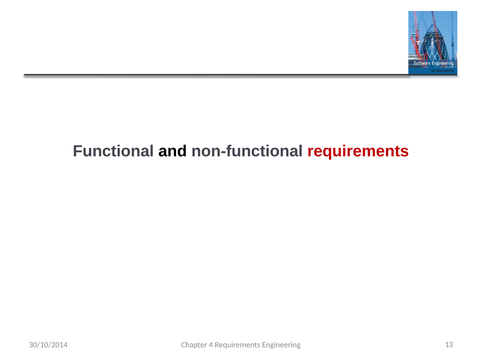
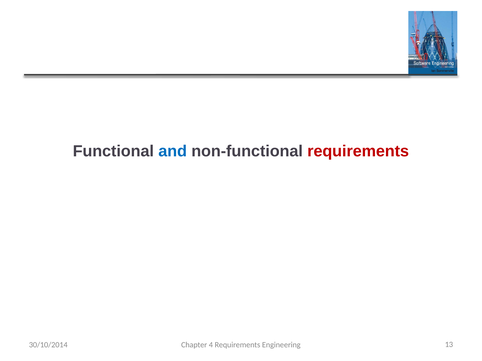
and colour: black -> blue (173, 151)
